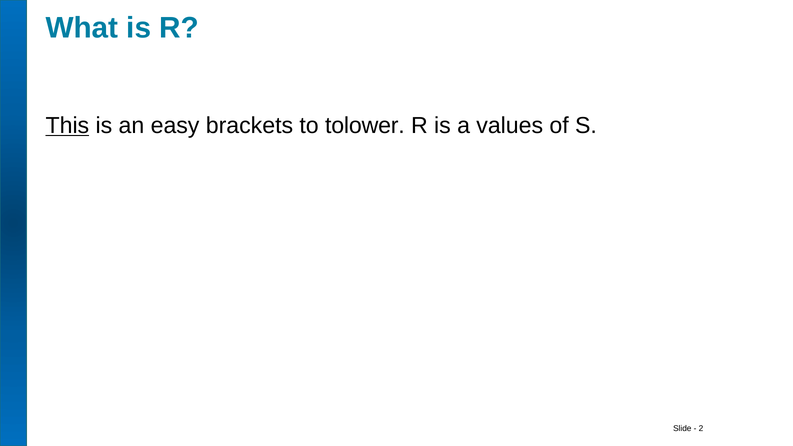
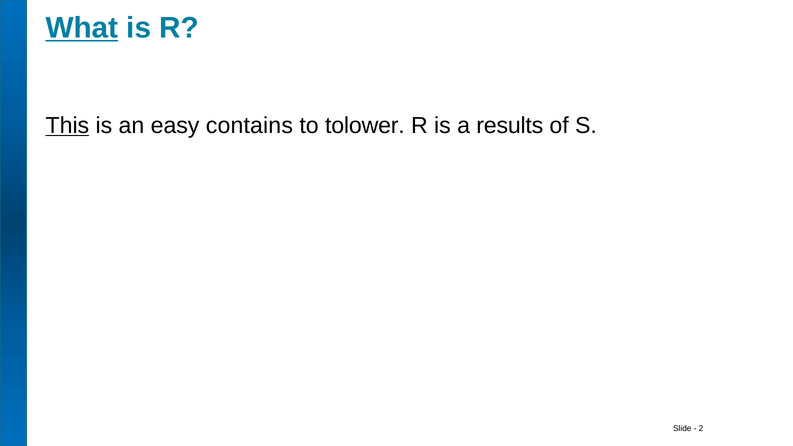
What underline: none -> present (82, 28)
brackets: brackets -> contains (249, 126)
values: values -> results (510, 126)
